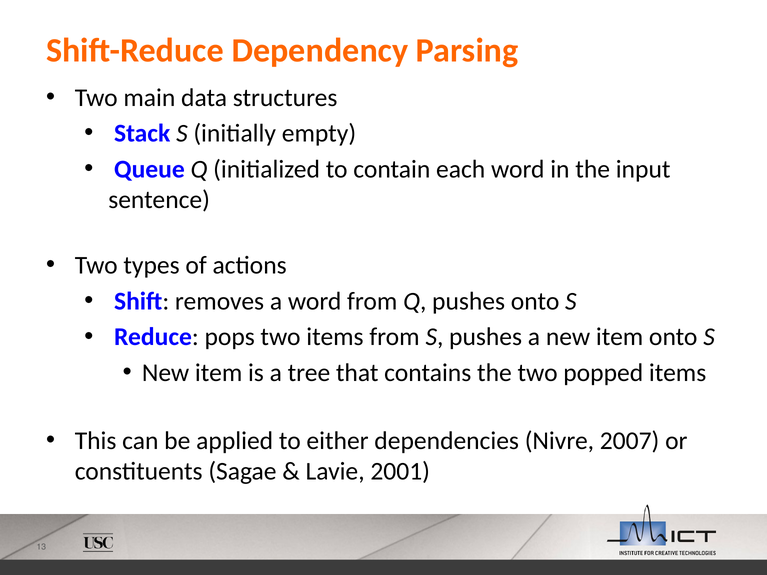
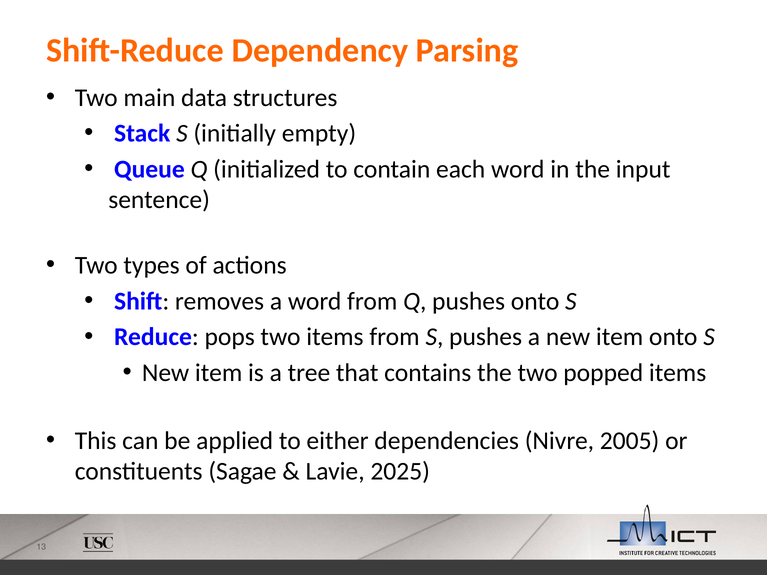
2007: 2007 -> 2005 (630, 441)
2001: 2001 -> 2025 (400, 472)
